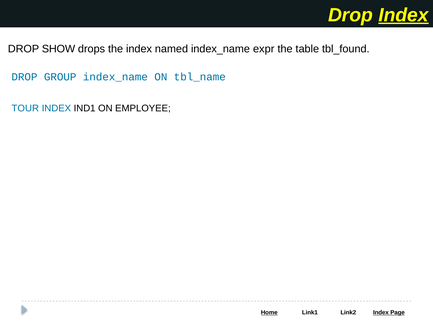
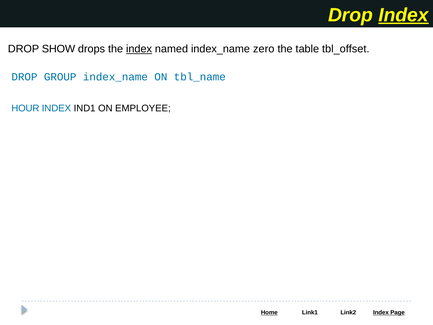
index underline: none -> present (139, 49)
expr: expr -> zero (264, 49)
tbl_found: tbl_found -> tbl_offset (346, 49)
TOUR: TOUR -> HOUR (25, 108)
